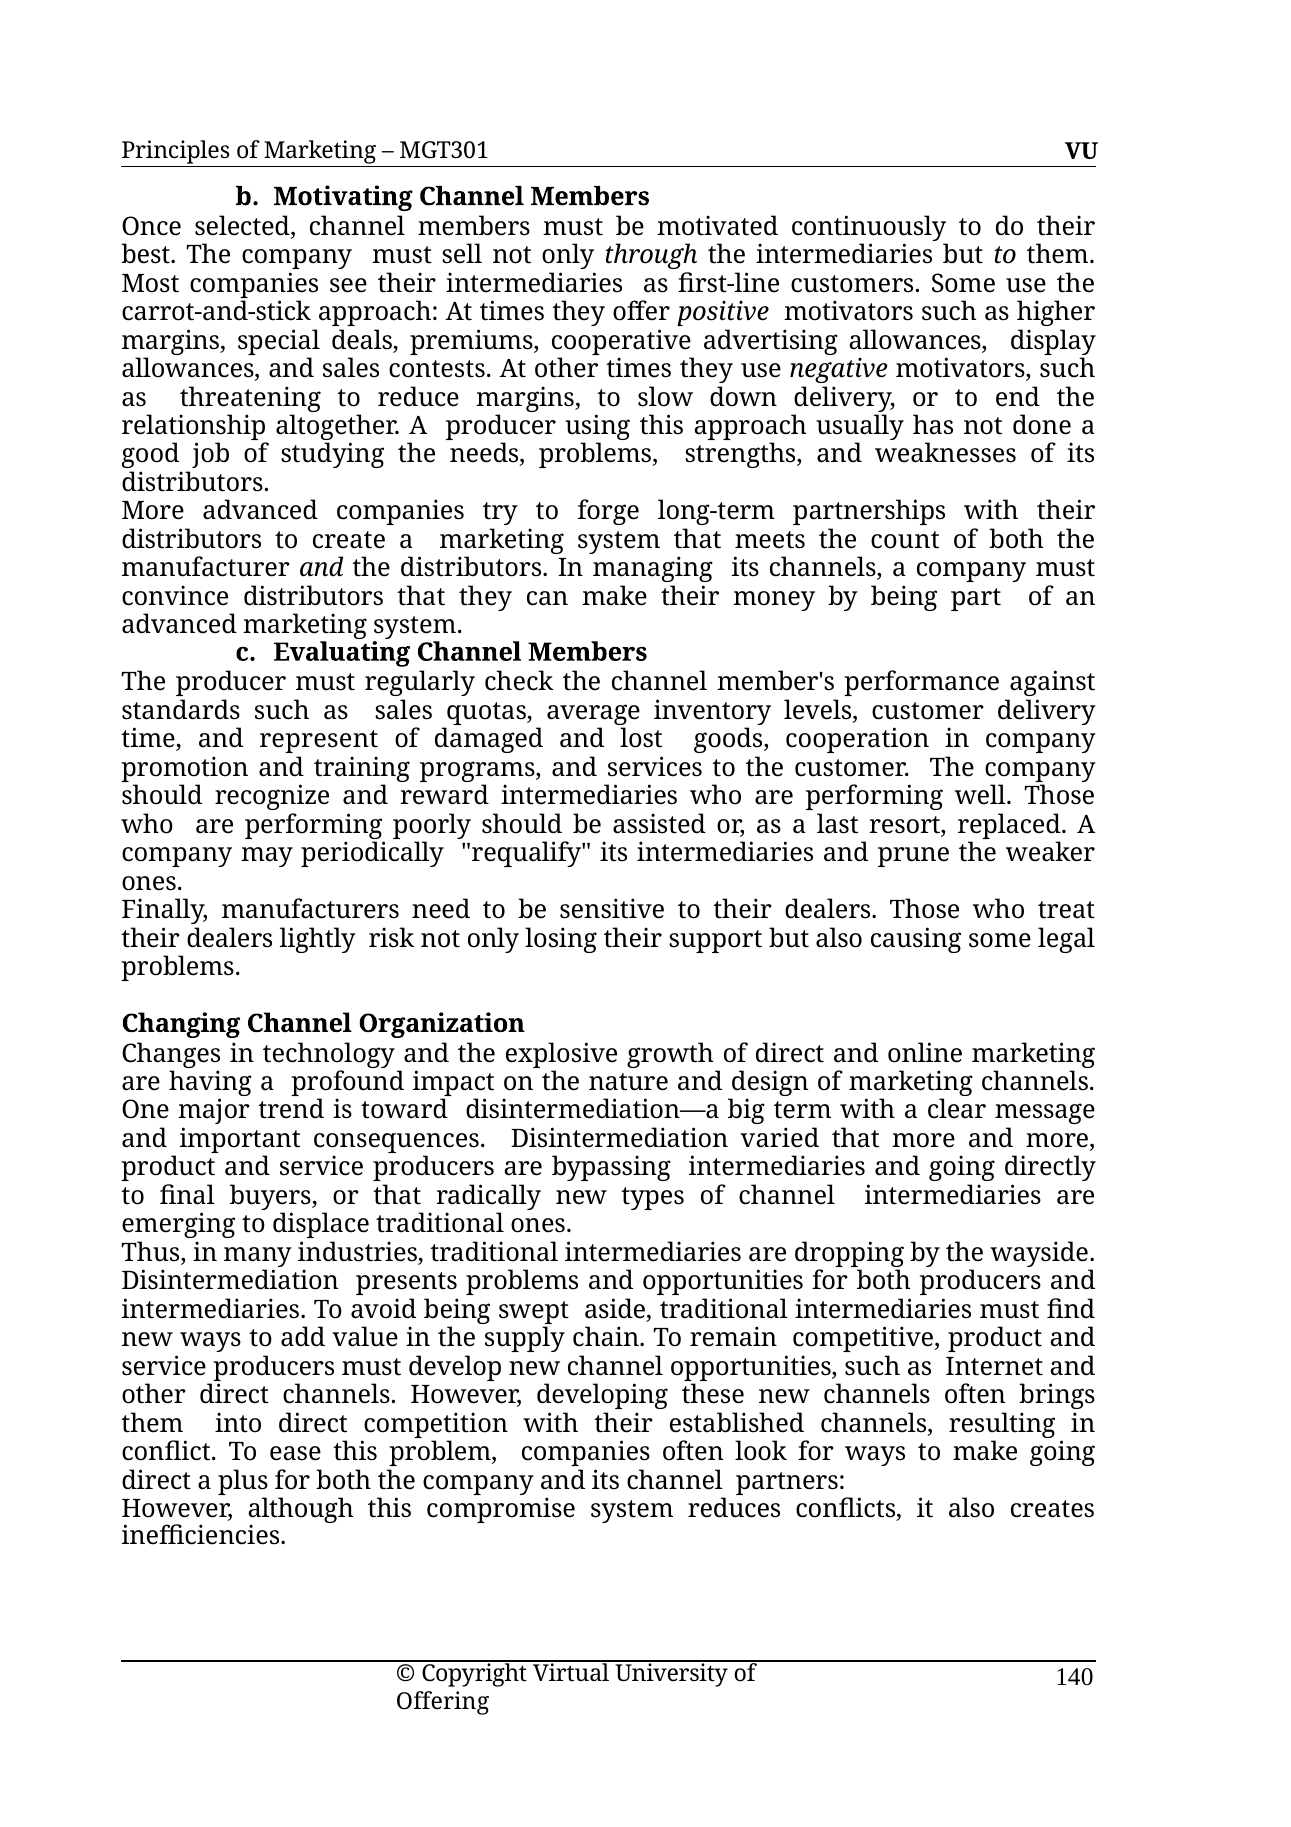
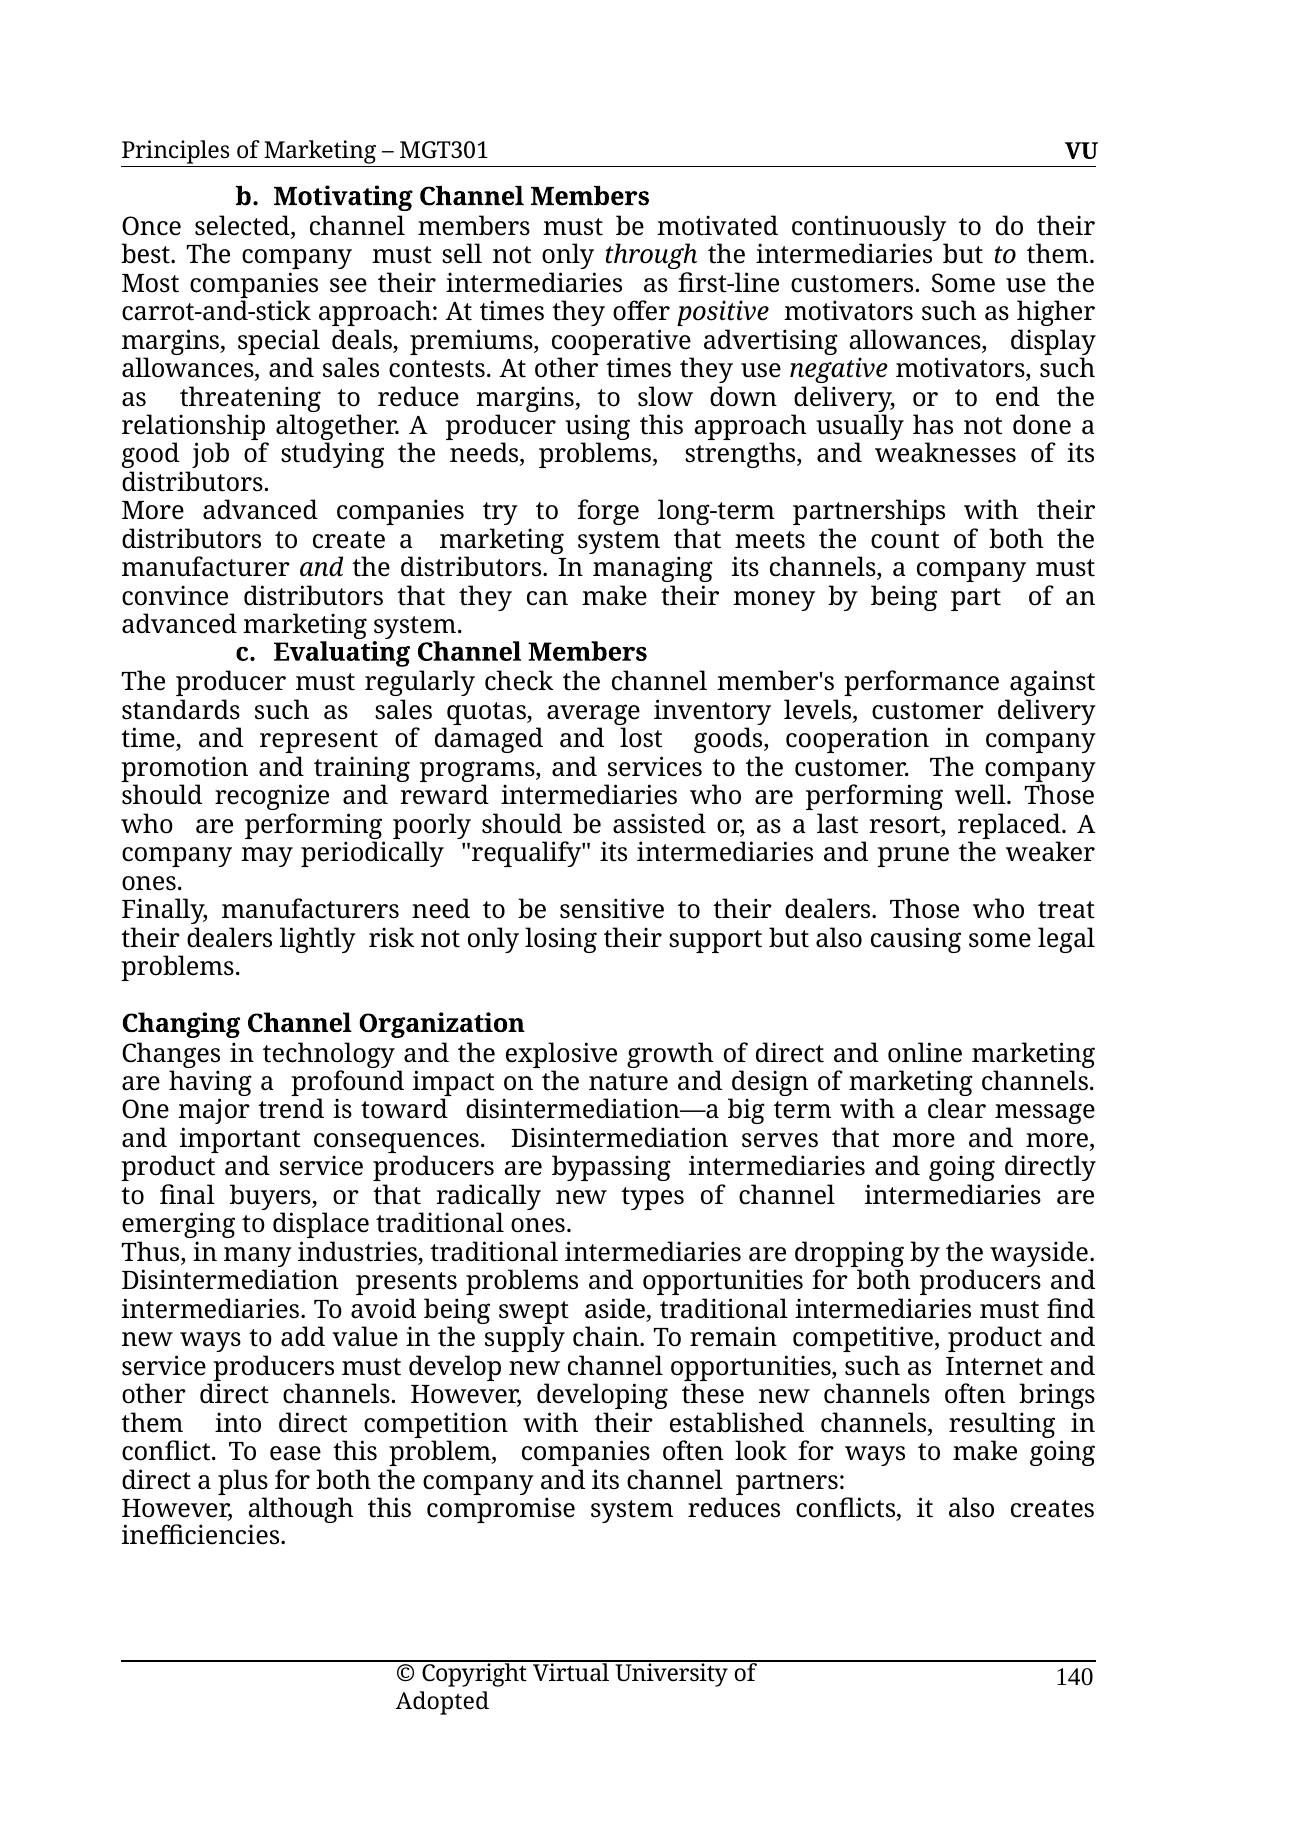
varied: varied -> serves (780, 1139)
Offering: Offering -> Adopted (443, 1702)
